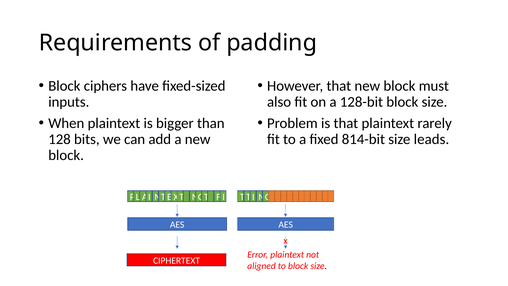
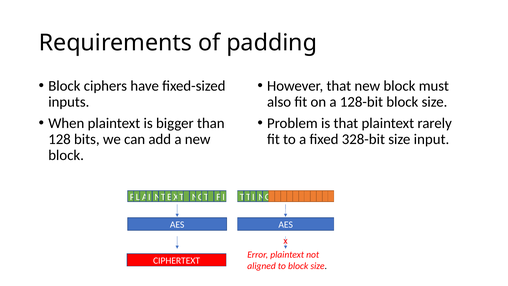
814-bit: 814-bit -> 328-bit (363, 139)
leads: leads -> input (432, 139)
